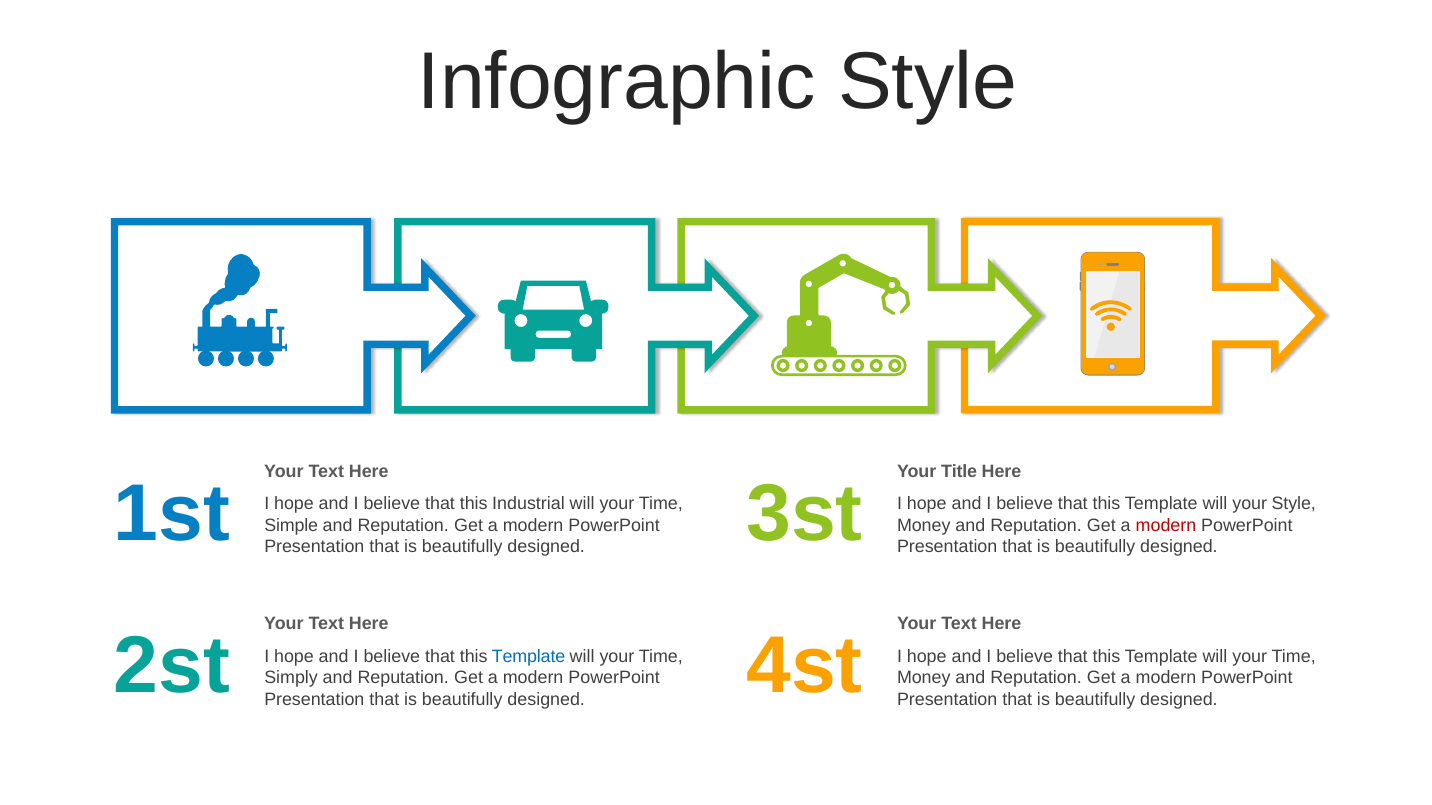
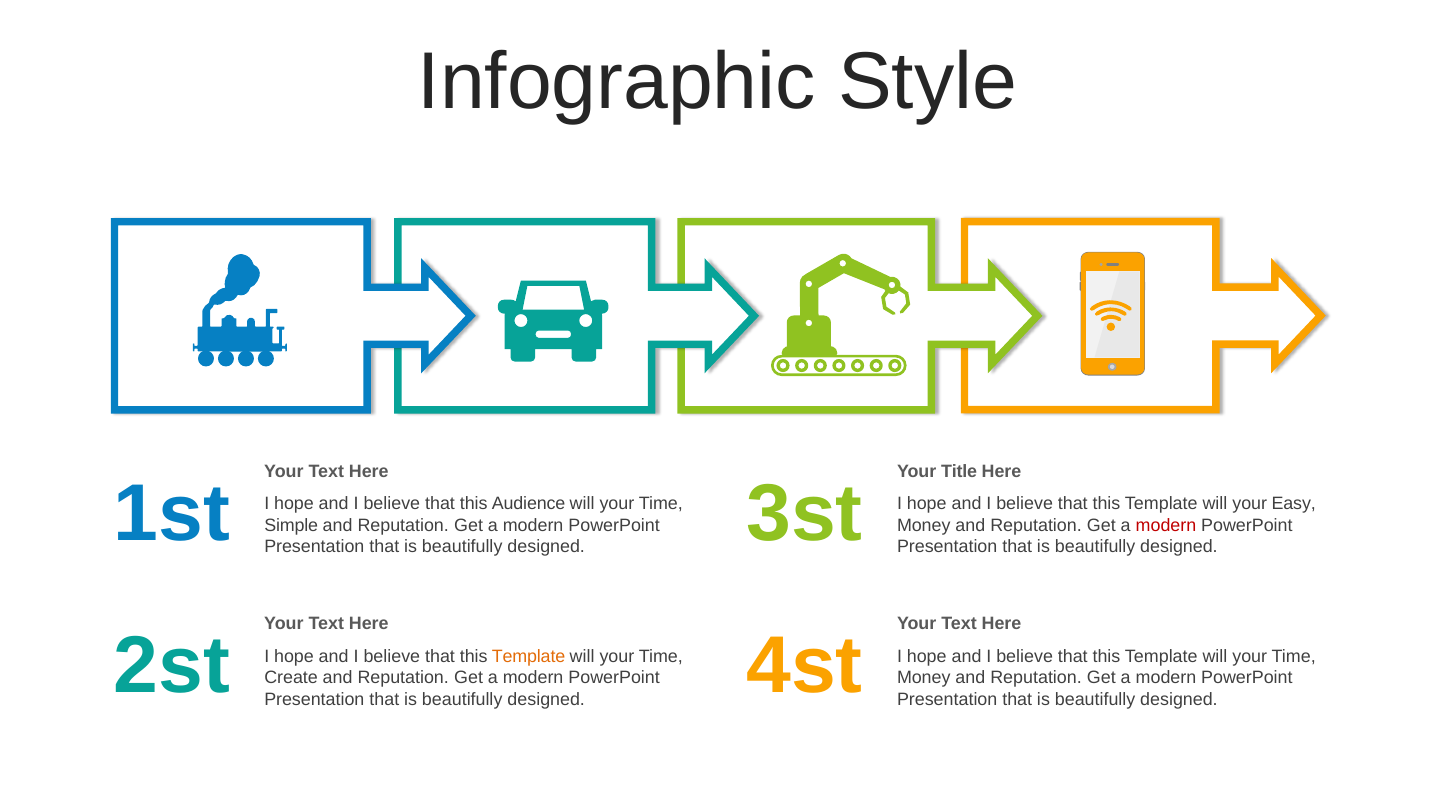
Industrial: Industrial -> Audience (529, 504)
your Style: Style -> Easy (1294, 504)
Template colour: blue -> orange (529, 657)
Simply: Simply -> Create (291, 678)
